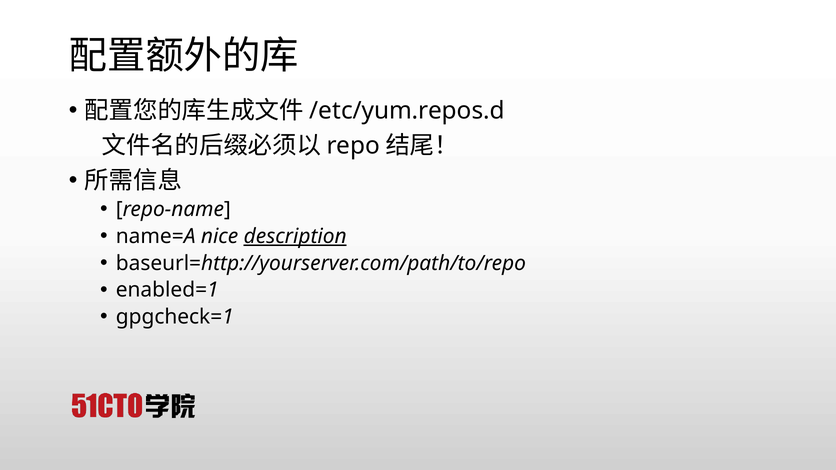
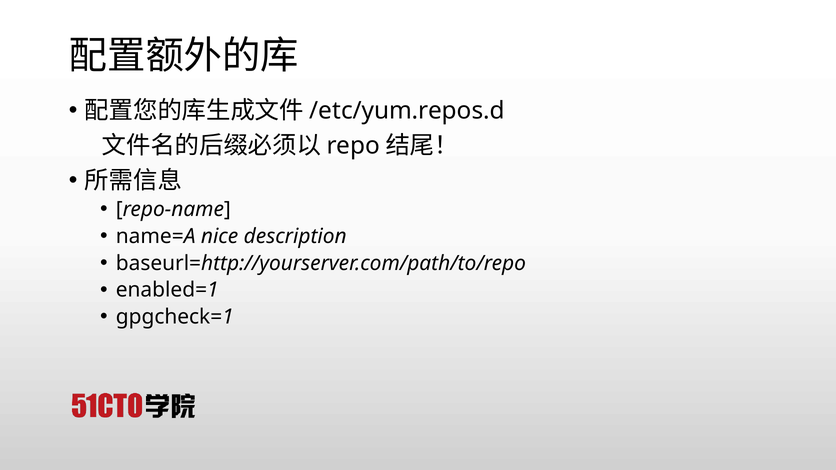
description underline: present -> none (295, 236)
